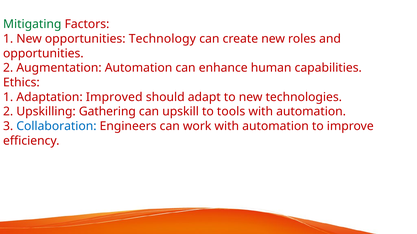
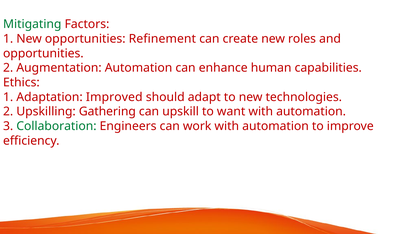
Technology: Technology -> Refinement (162, 39)
tools: tools -> want (231, 112)
Collaboration colour: blue -> green (56, 127)
